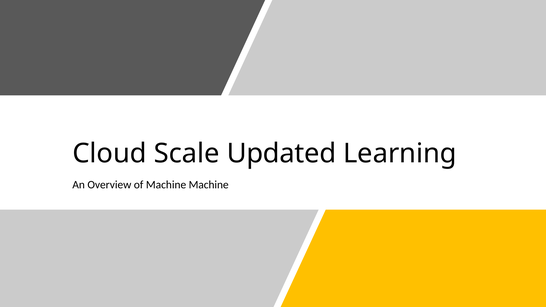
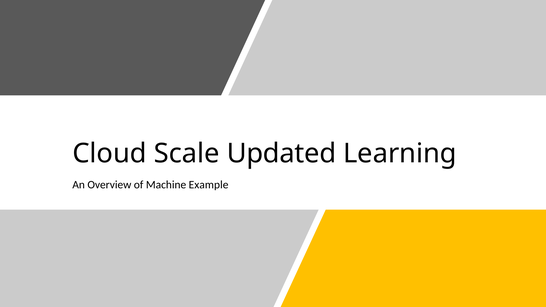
Machine Machine: Machine -> Example (209, 185)
